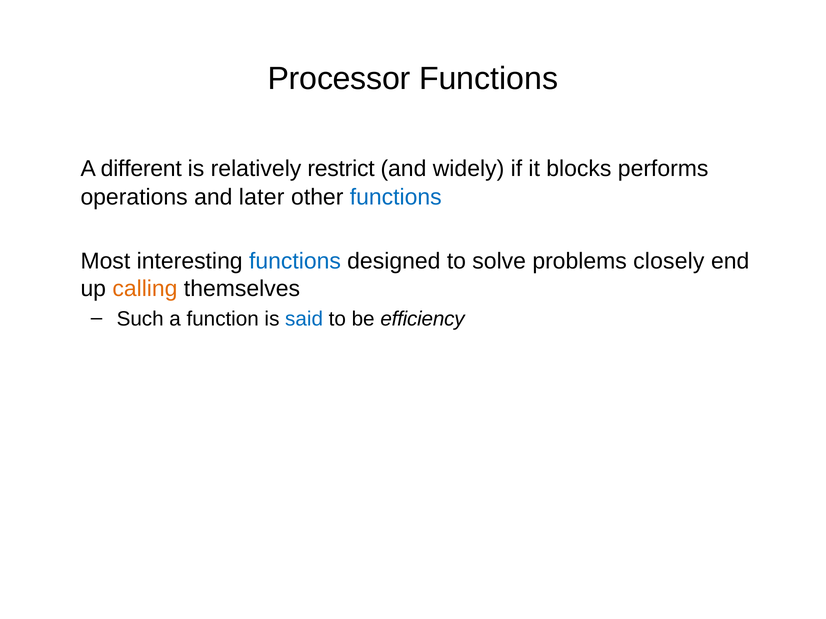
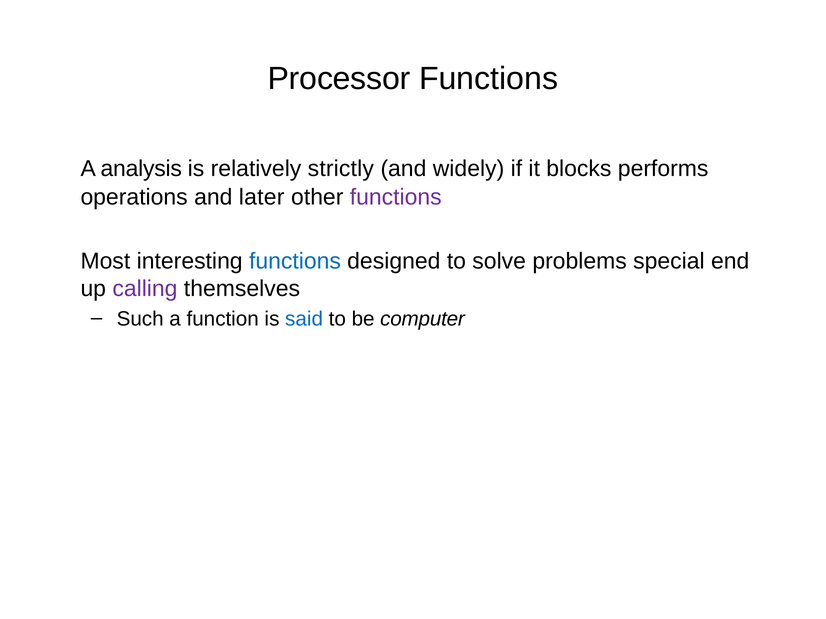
different: different -> analysis (141, 169)
restrict: restrict -> strictly (341, 169)
functions colour: blue -> purple (396, 197)
closely: closely -> special (669, 261)
calling colour: orange -> purple (145, 289)
efficiency: efficiency -> computer (423, 319)
